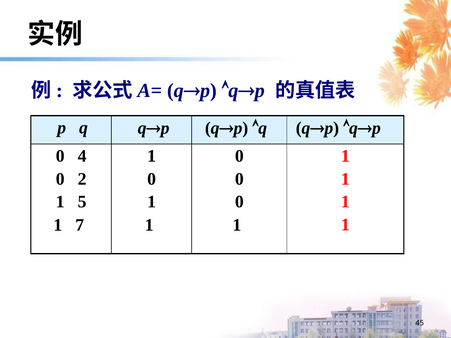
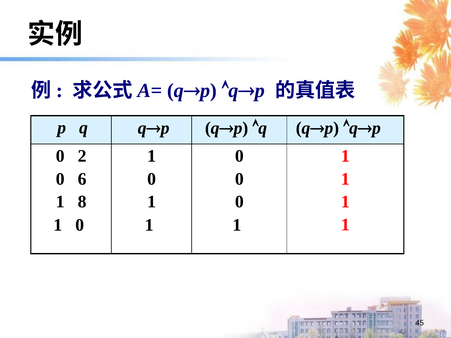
4: 4 -> 2 (82, 156)
2: 2 -> 6 (82, 179)
5: 5 -> 8 (82, 202)
7: 7 -> 0 (80, 225)
